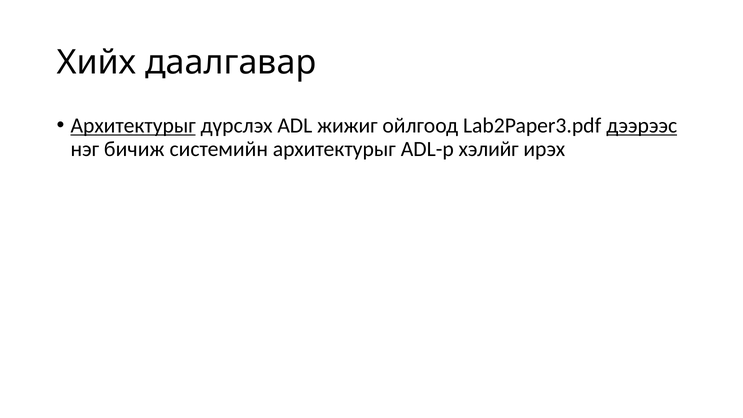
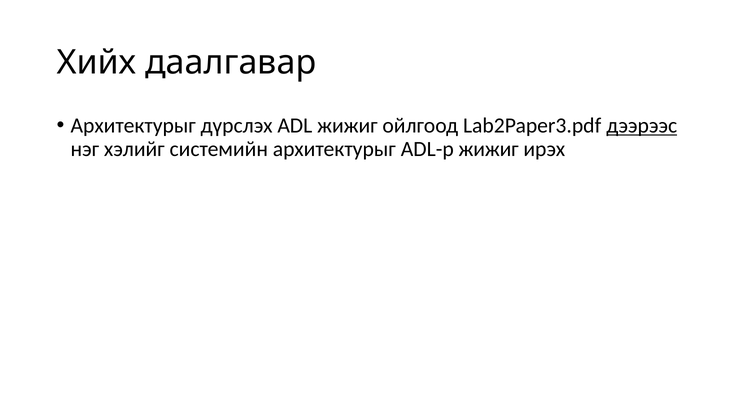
Архитектурыг underline: present -> none (133, 126)
бичиж: бичиж -> хэлийг (134, 149)
ADL-р хэлийг: хэлийг -> жижиг (489, 149)
